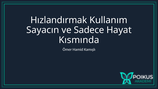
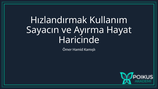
Sadece: Sadece -> Ayırma (89, 30)
Kısmında: Kısmında -> Haricinde (79, 40)
